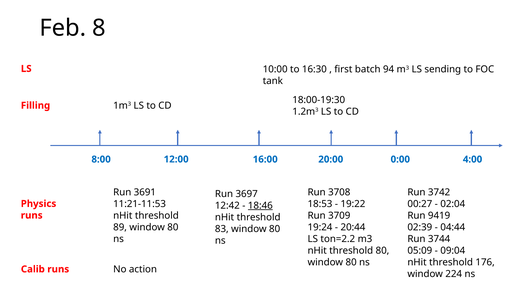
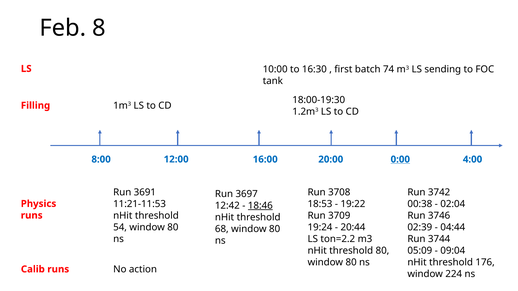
94: 94 -> 74 (389, 69)
0:00 underline: none -> present (400, 160)
00:27: 00:27 -> 00:38 (420, 204)
9419: 9419 -> 3746 (439, 216)
89: 89 -> 54 (120, 228)
83: 83 -> 68 (222, 229)
